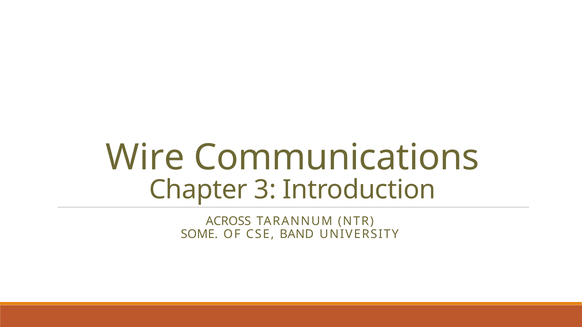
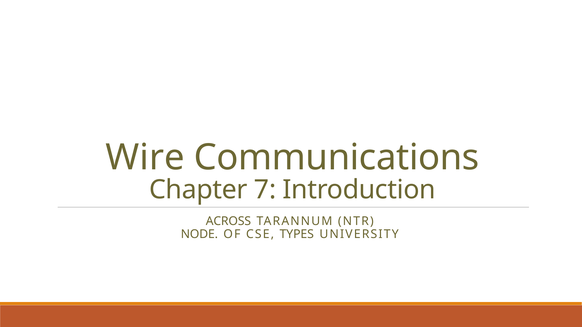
3: 3 -> 7 (265, 190)
SOME: SOME -> NODE (199, 234)
BAND: BAND -> TYPES (297, 234)
